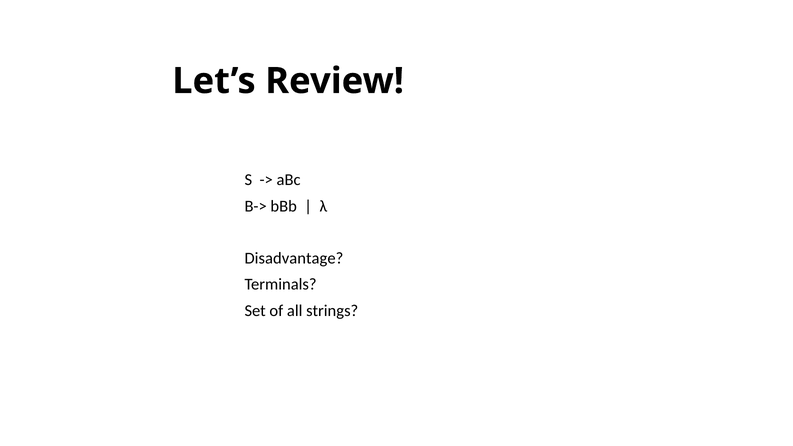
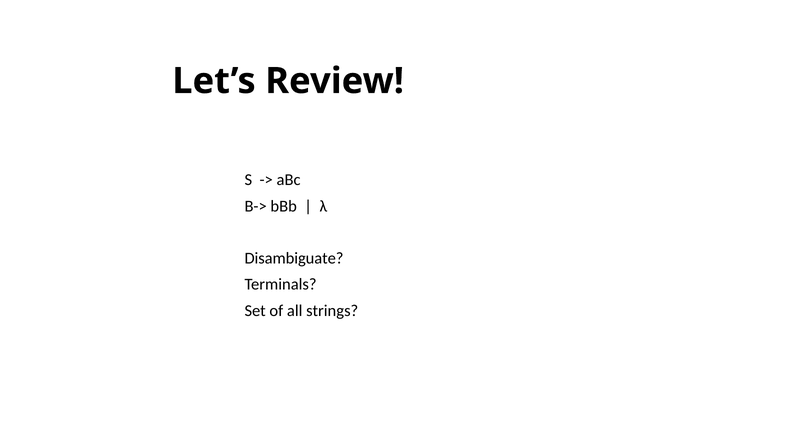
Disadvantage: Disadvantage -> Disambiguate (294, 258)
